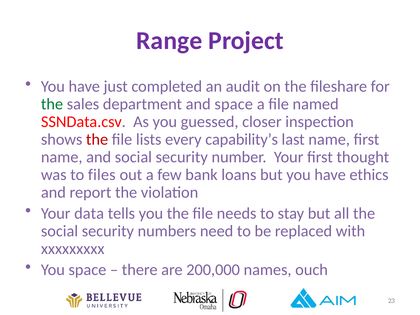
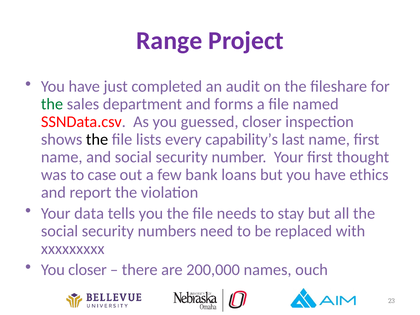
and space: space -> forms (234, 104)
the colour: red -> black (97, 139)
files: files -> case (102, 175)
You space: space -> closer (88, 270)
